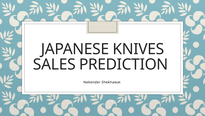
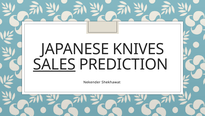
SALES underline: none -> present (54, 64)
